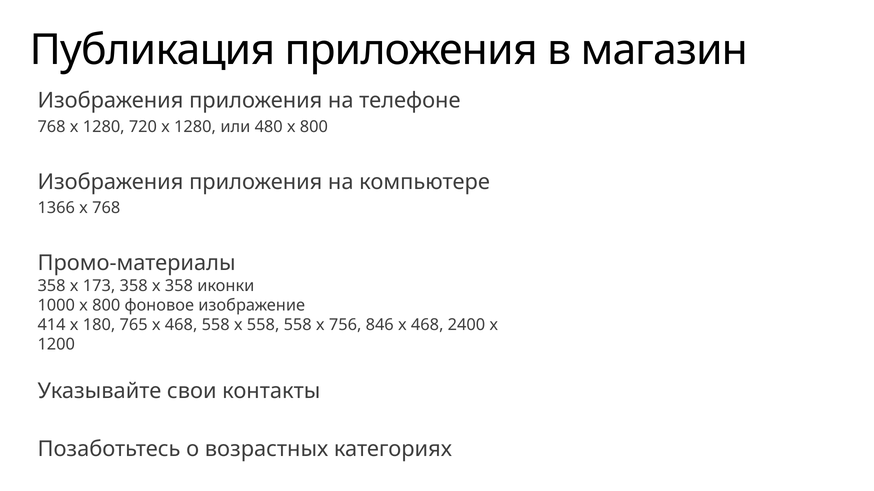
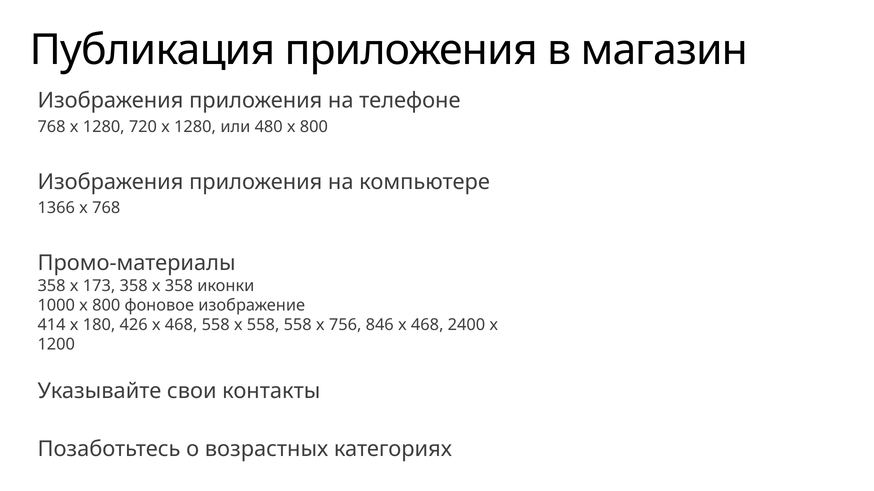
765: 765 -> 426 (134, 325)
